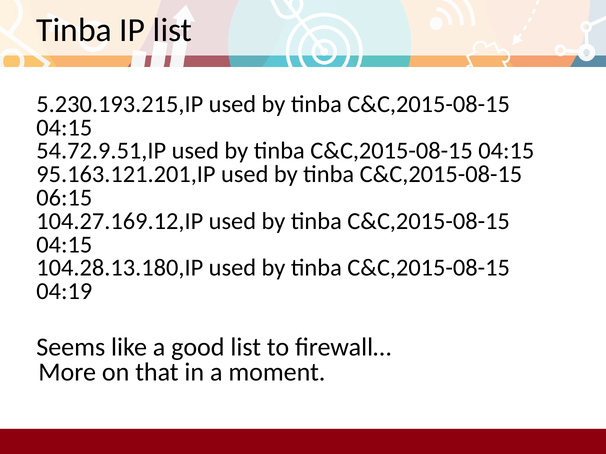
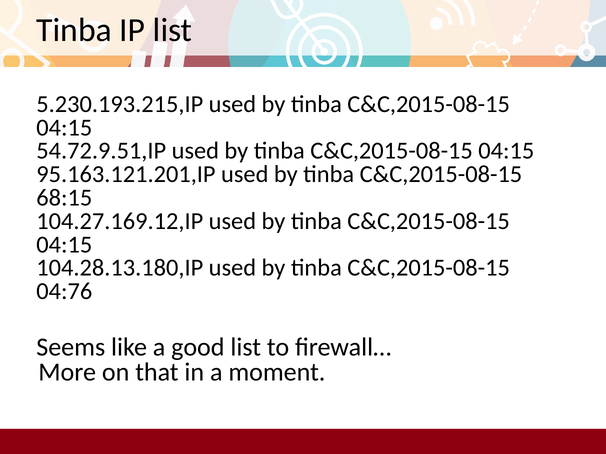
06:15: 06:15 -> 68:15 (64, 198)
04:19: 04:19 -> 04:76 (64, 292)
